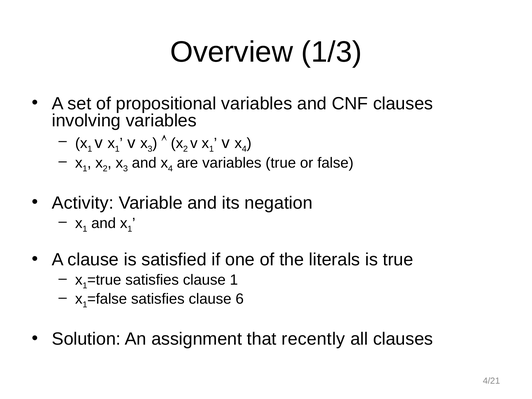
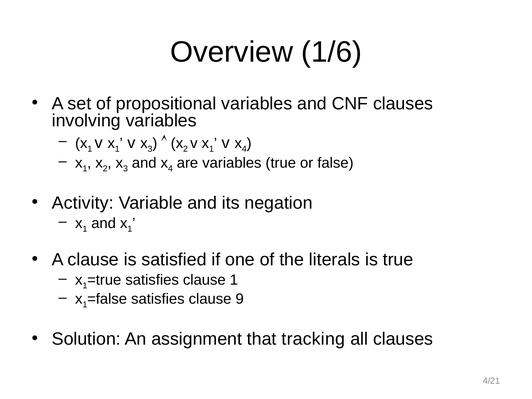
1/3: 1/3 -> 1/6 (332, 52)
6: 6 -> 9 (240, 299)
recently: recently -> tracking (313, 339)
